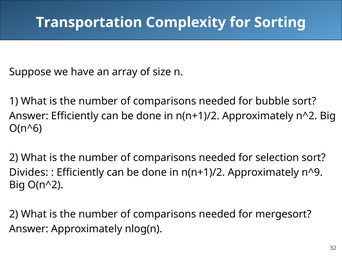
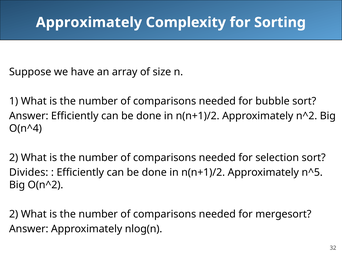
Transportation: Transportation -> Approximately (89, 22)
O(n^6: O(n^6 -> O(n^4 (25, 128)
n^9: n^9 -> n^5 (312, 172)
